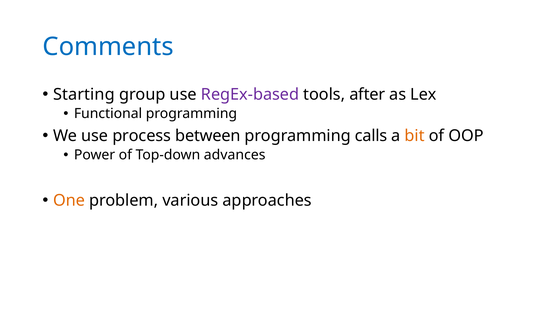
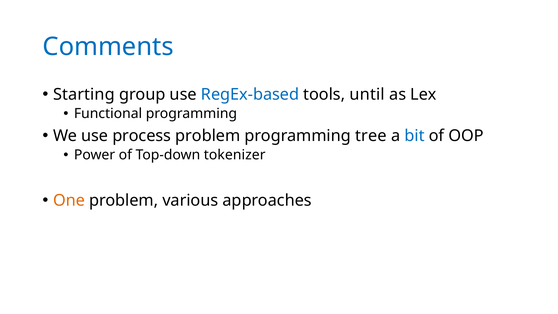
RegEx-based colour: purple -> blue (250, 94)
after: after -> until (367, 94)
process between: between -> problem (208, 136)
calls: calls -> tree (371, 136)
bit colour: orange -> blue (415, 136)
advances: advances -> tokenizer (235, 155)
